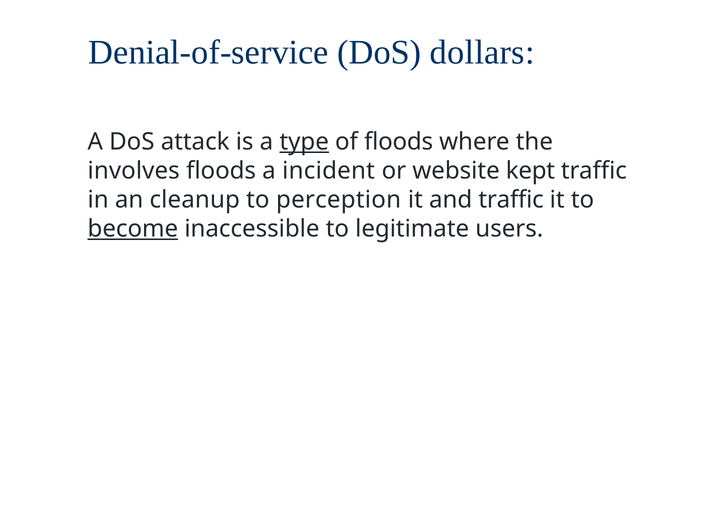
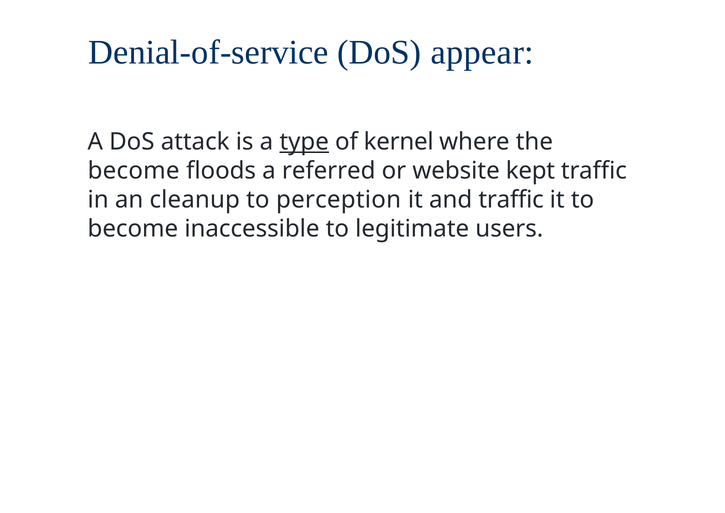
dollars: dollars -> appear (482, 52)
of floods: floods -> kernel (399, 142)
involves: involves -> become (134, 171)
incident: incident -> referred (329, 171)
become underline: present -> none (133, 229)
